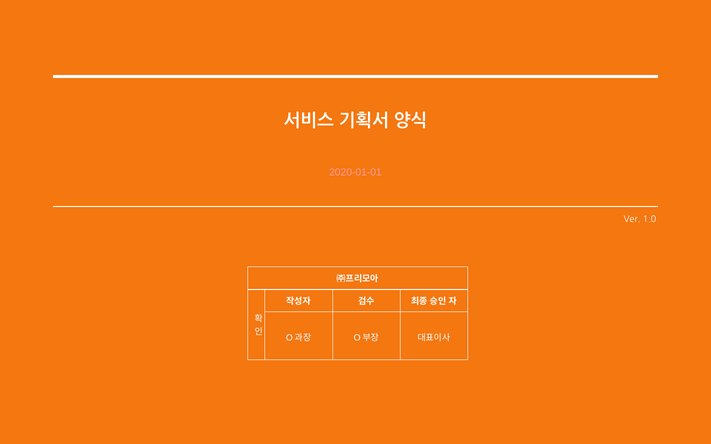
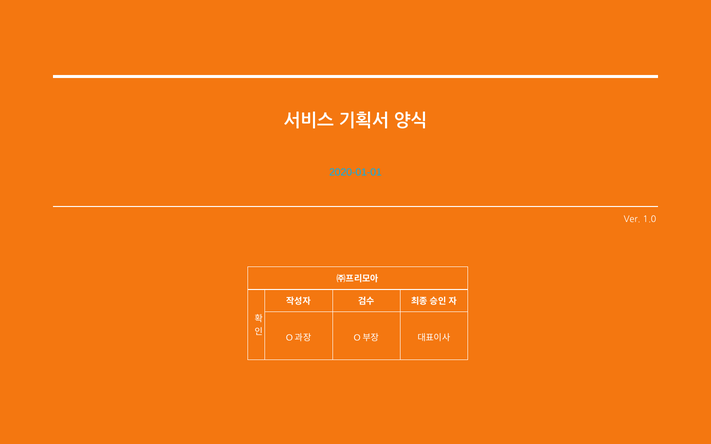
2020-01-01 colour: pink -> light blue (355, 173)
